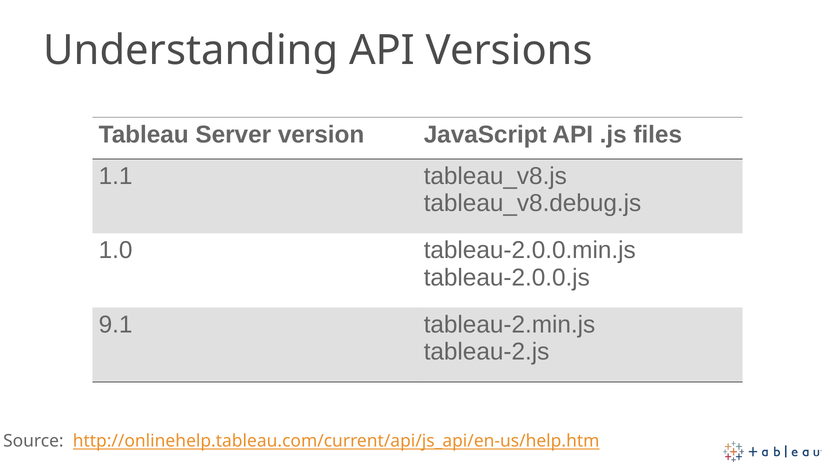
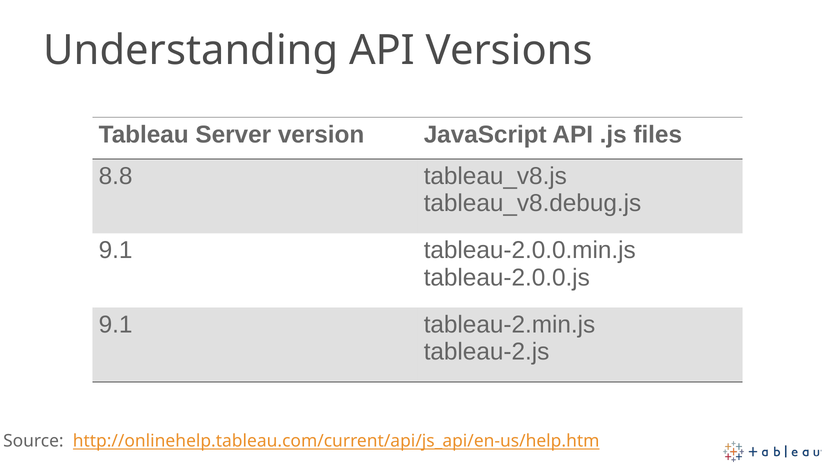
1.1: 1.1 -> 8.8 (116, 176)
1.0: 1.0 -> 9.1 (116, 250)
